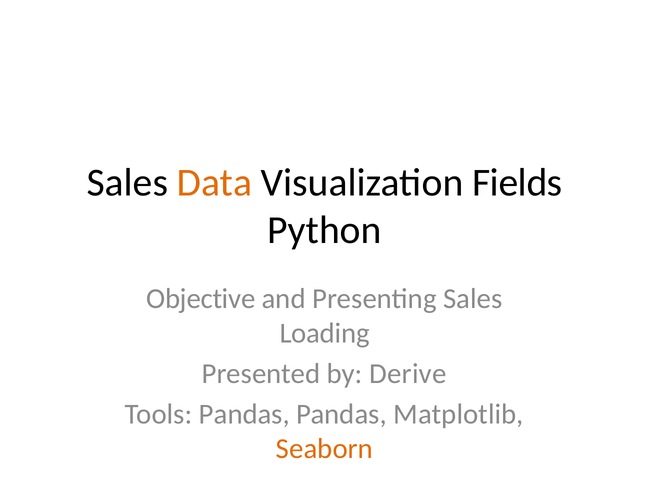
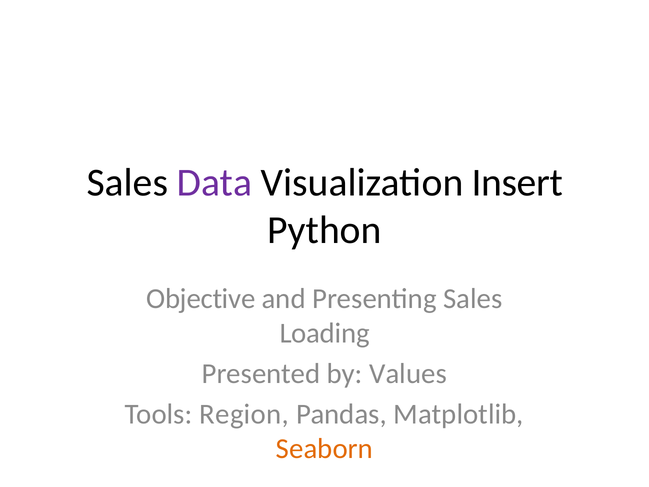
Data colour: orange -> purple (214, 182)
Fields: Fields -> Insert (517, 182)
Derive: Derive -> Values (408, 373)
Tools Pandas: Pandas -> Region (244, 414)
